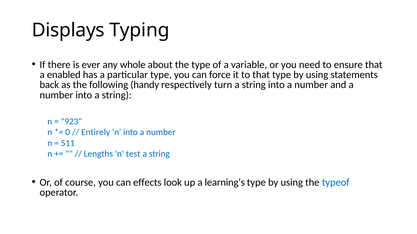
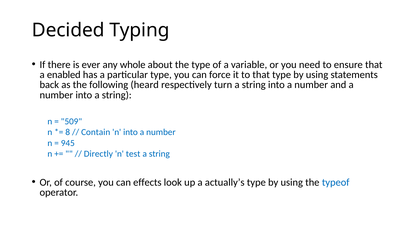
Displays: Displays -> Decided (68, 30)
handy: handy -> heard (145, 85)
923: 923 -> 509 (71, 122)
0: 0 -> 8 (68, 133)
Entirely: Entirely -> Contain (96, 133)
511: 511 -> 945 (68, 143)
Lengths: Lengths -> Directly (98, 154)
learning’s: learning’s -> actually’s (225, 183)
